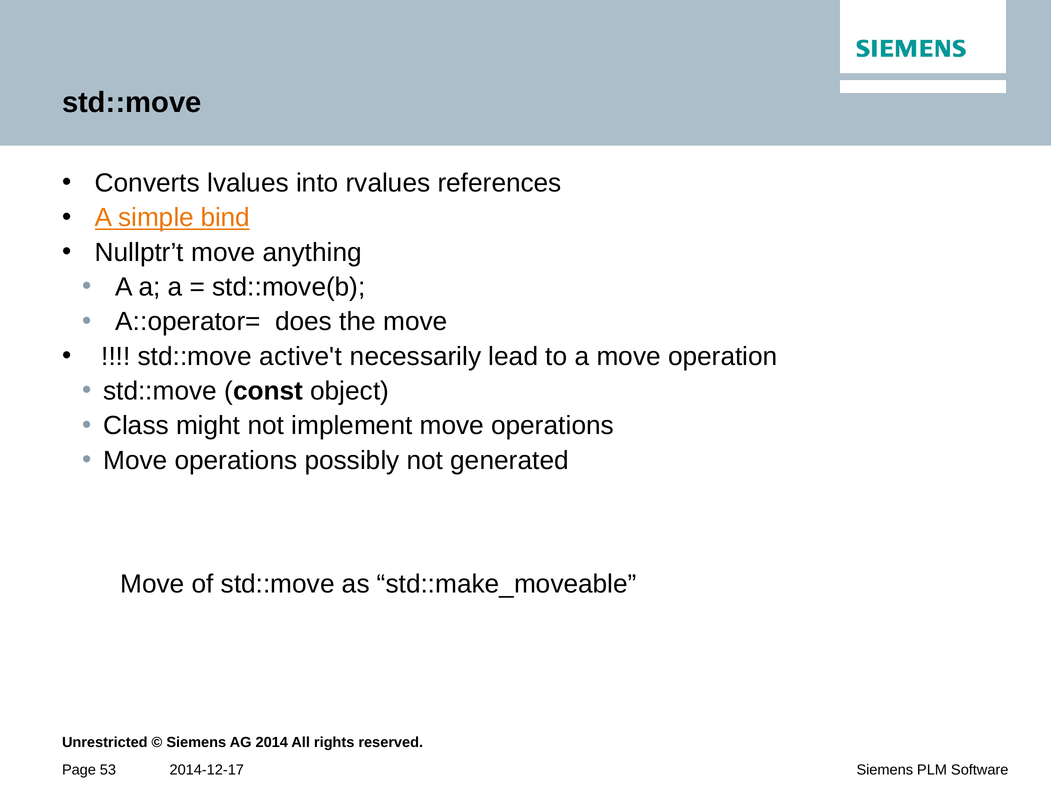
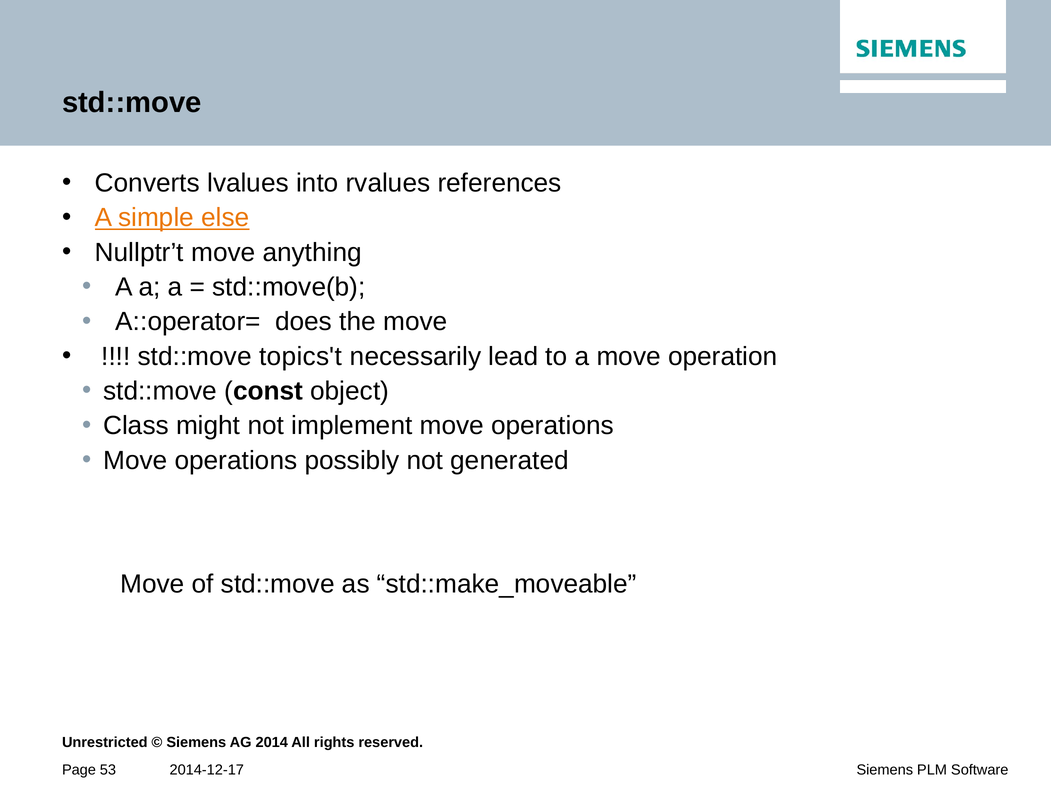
bind: bind -> else (225, 218)
active't: active't -> topics't (301, 357)
